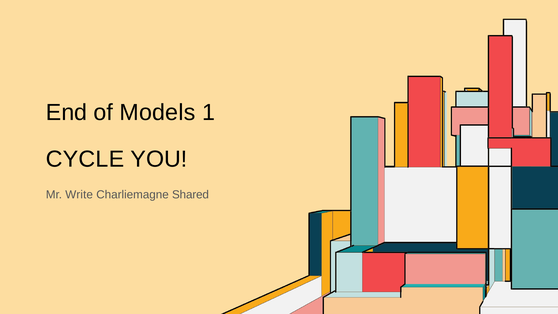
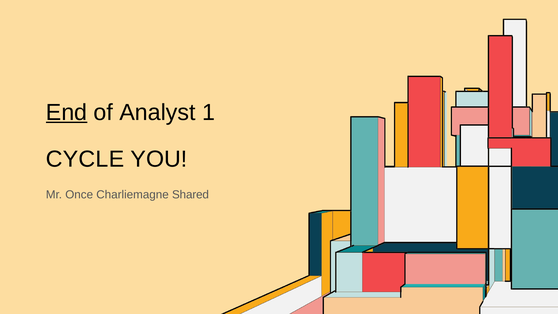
End underline: none -> present (67, 112)
Models: Models -> Analyst (158, 112)
Write: Write -> Once (79, 195)
